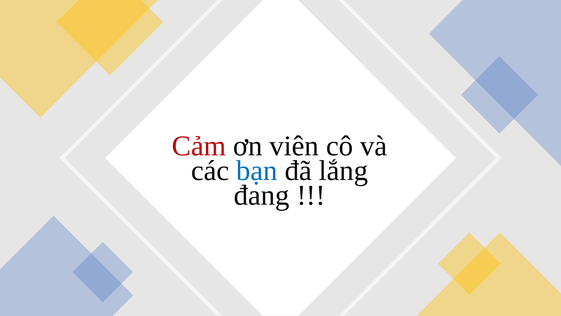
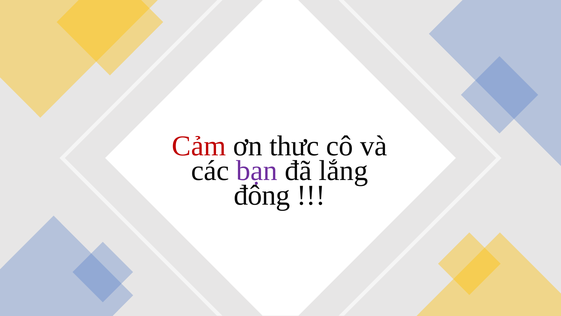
viên: viên -> thưc (294, 146)
bạn colour: blue -> purple (257, 170)
đang: đang -> đông (262, 195)
